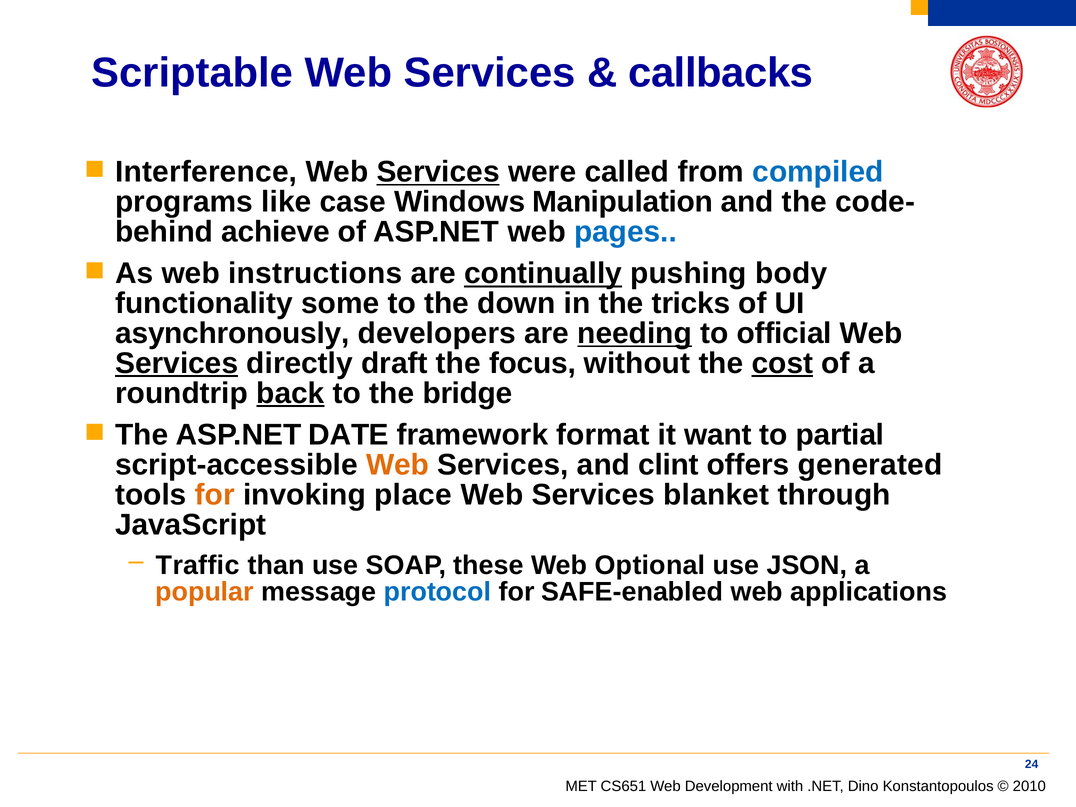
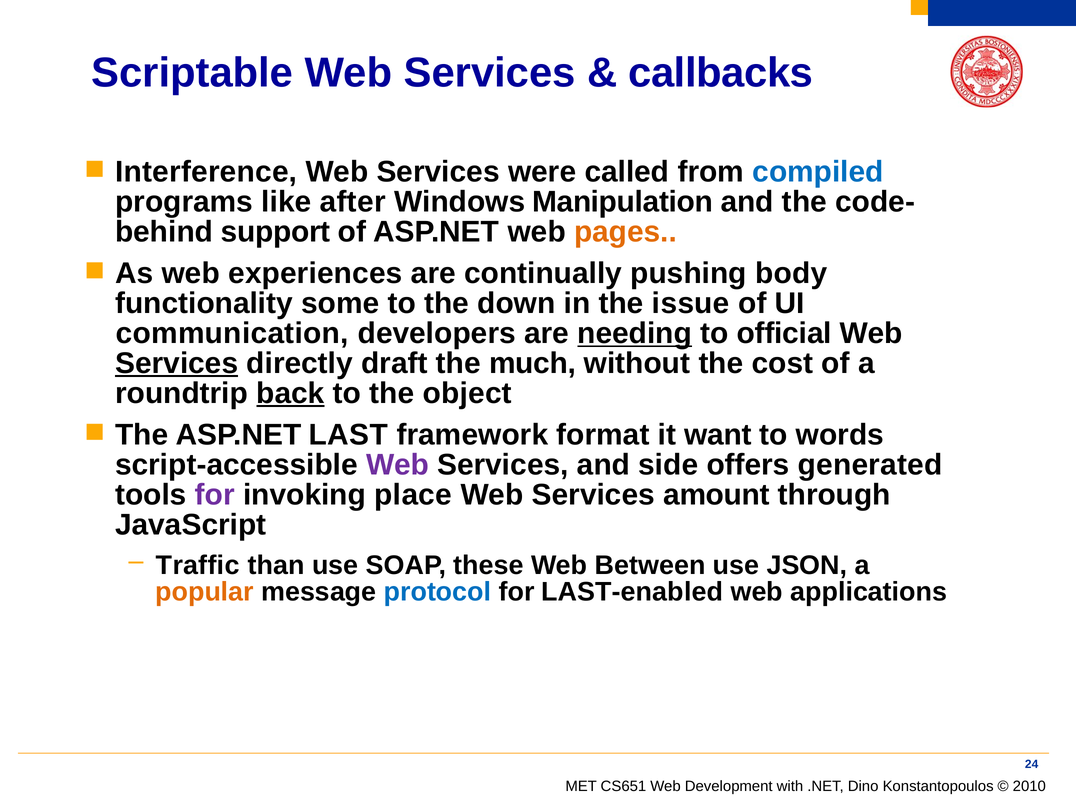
Services underline: present -> none (438, 172)
case: case -> after (353, 202)
achieve: achieve -> support (276, 232)
pages colour: blue -> orange (626, 232)
instructions: instructions -> experiences (315, 274)
continually underline: present -> none (543, 274)
tricks: tricks -> issue (691, 303)
asynchronously: asynchronously -> communication (232, 333)
focus: focus -> much (532, 363)
cost underline: present -> none (782, 363)
bridge: bridge -> object (467, 393)
DATE: DATE -> LAST (348, 435)
partial: partial -> words (840, 435)
Web colour: orange -> purple (398, 465)
clint: clint -> side (668, 465)
for colour: orange -> purple (215, 495)
blanket: blanket -> amount (716, 495)
Optional: Optional -> Between (650, 565)
SAFE-enabled: SAFE-enabled -> LAST-enabled (632, 592)
